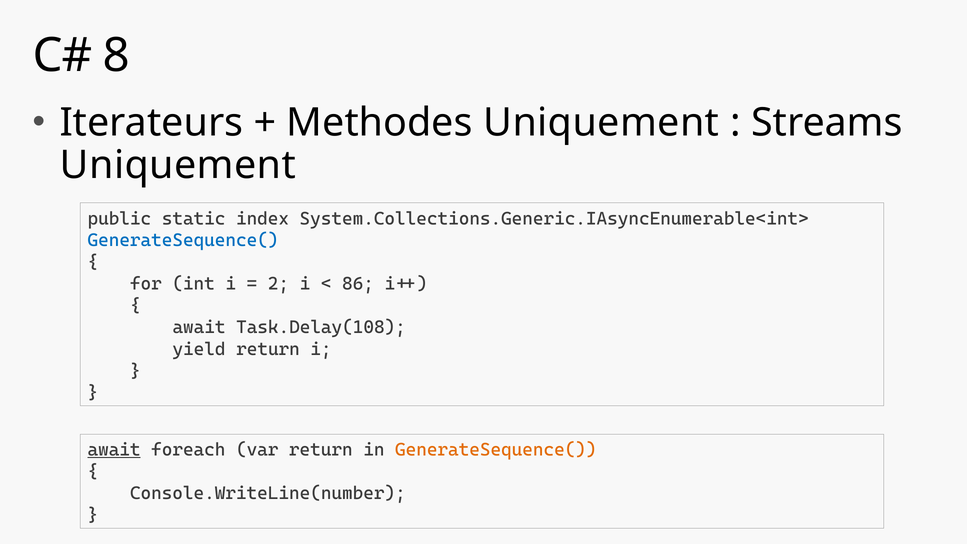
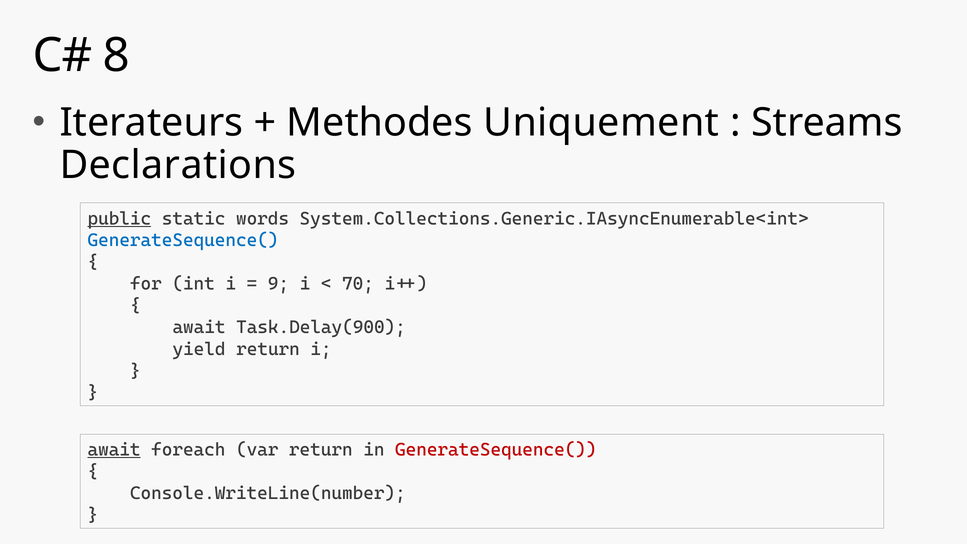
Uniquement: Uniquement -> Declarations (178, 165)
public underline: none -> present (119, 219)
index: index -> words (263, 219)
2: 2 -> 9 (278, 284)
86: 86 -> 70 (358, 284)
Task.Delay(108: Task.Delay(108 -> Task.Delay(900 (321, 327)
GenerateSequence( colour: orange -> red (496, 450)
